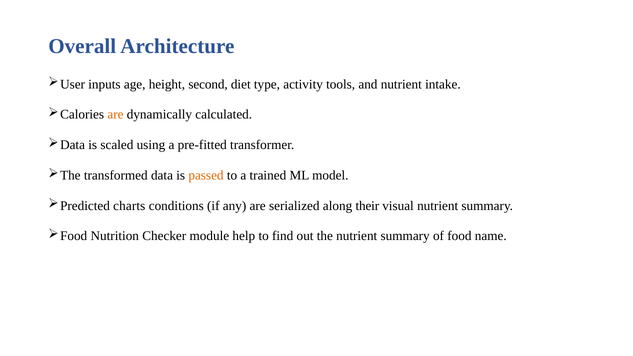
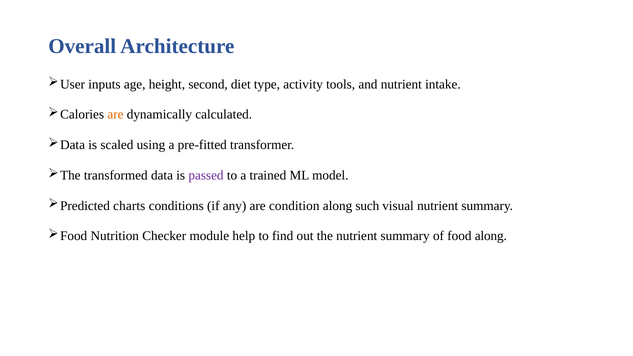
passed colour: orange -> purple (206, 175)
serialized: serialized -> condition (294, 206)
their: their -> such (367, 206)
food name: name -> along (491, 236)
